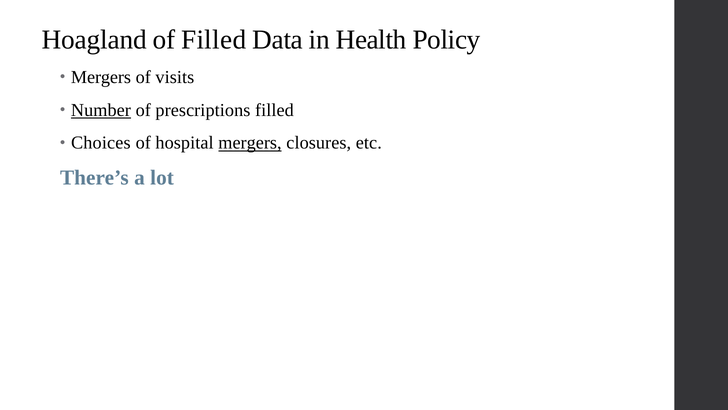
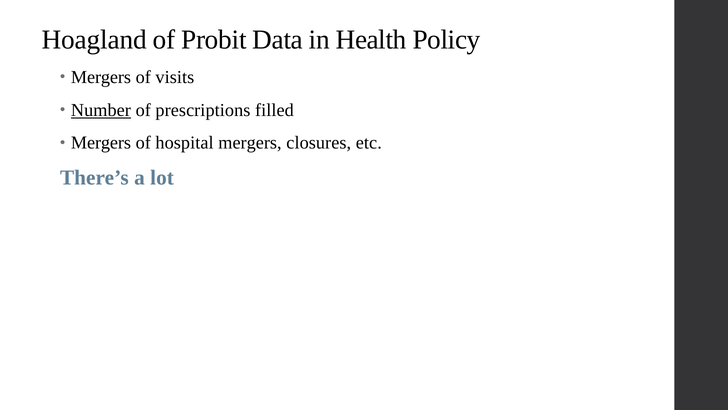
of Filled: Filled -> Probit (214, 40)
Choices: Choices -> Mergers (101, 143)
mergers underline: present -> none (250, 143)
